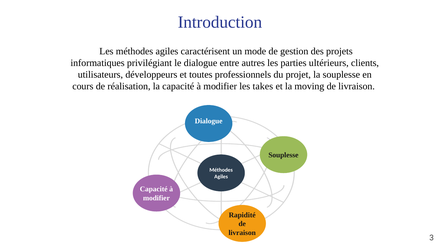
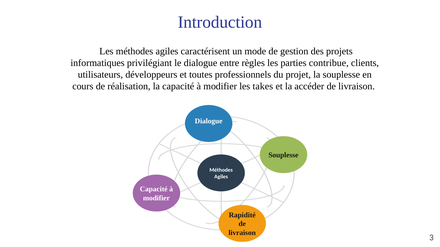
autres: autres -> règles (253, 63)
ultérieurs: ultérieurs -> contribue (329, 63)
moving: moving -> accéder (309, 87)
